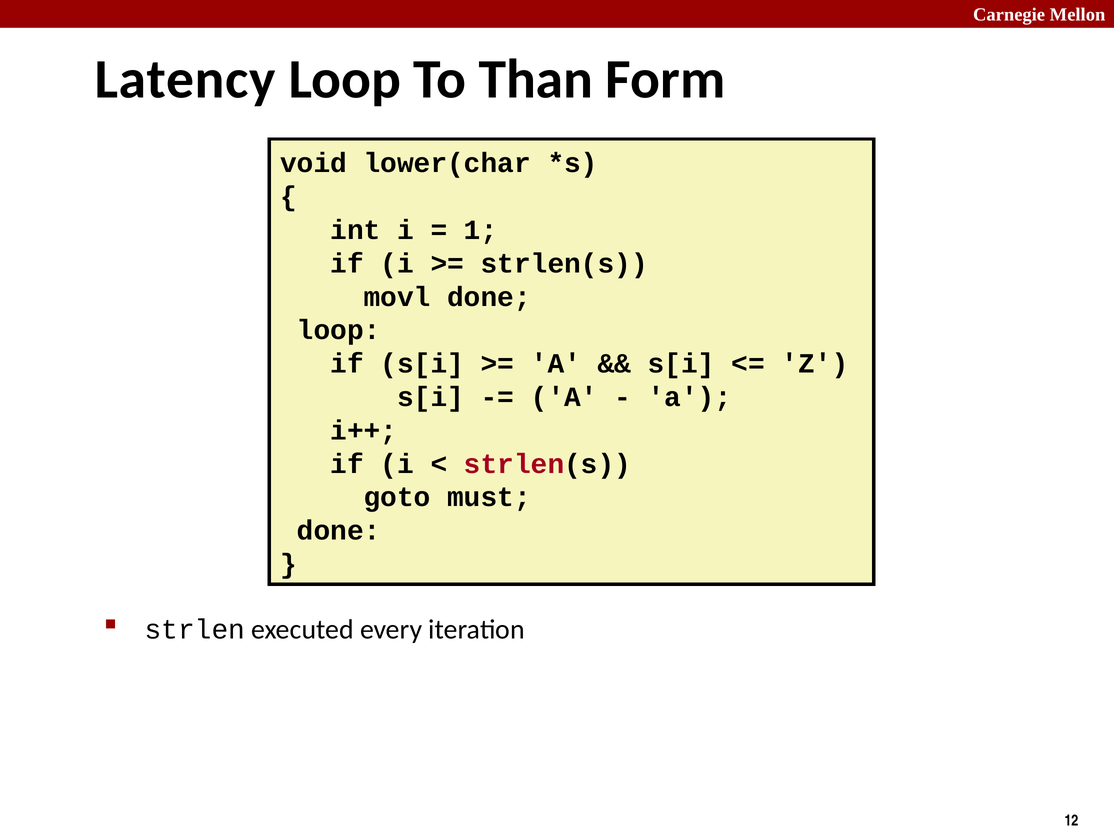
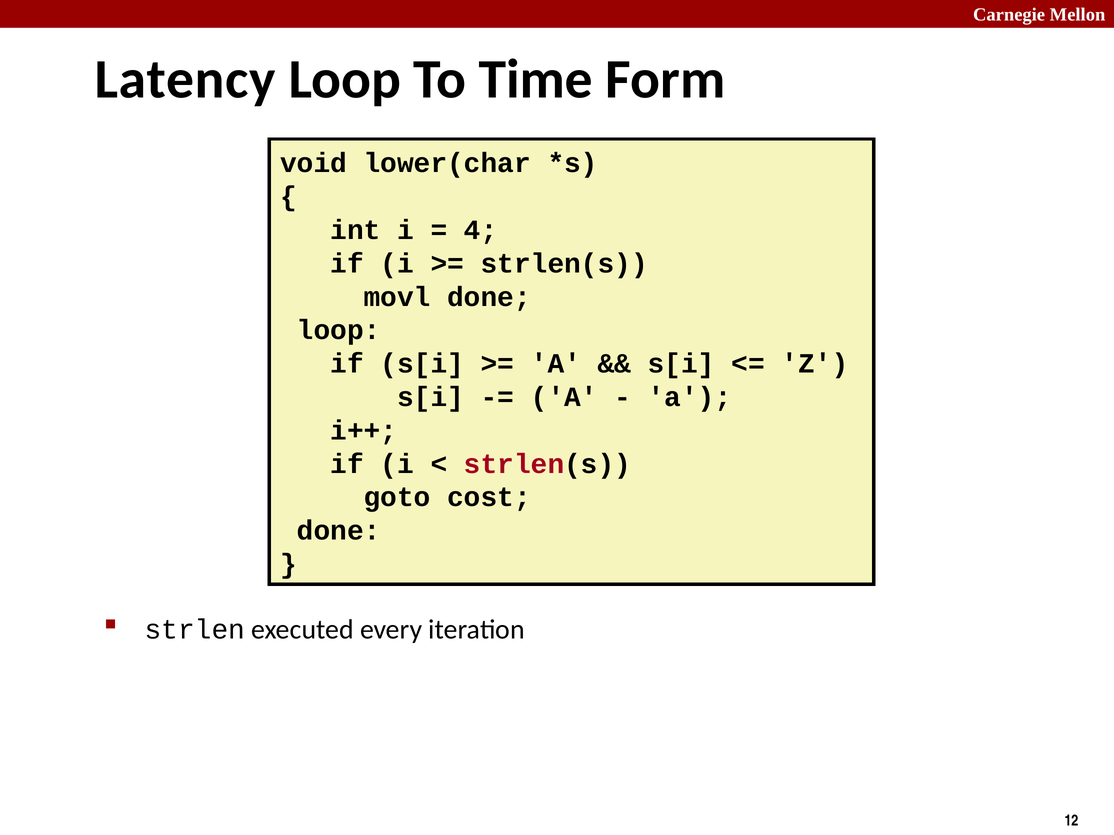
Than: Than -> Time (536, 80)
1: 1 -> 4 (481, 230)
must: must -> cost (489, 498)
